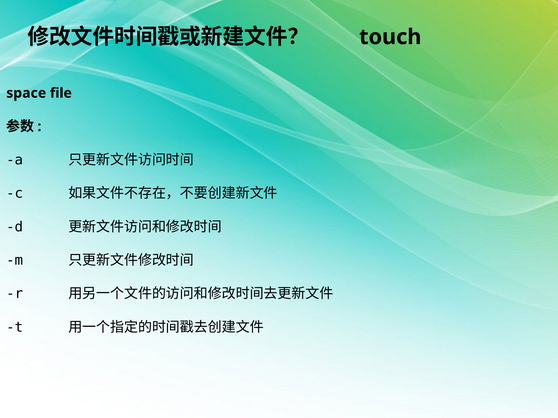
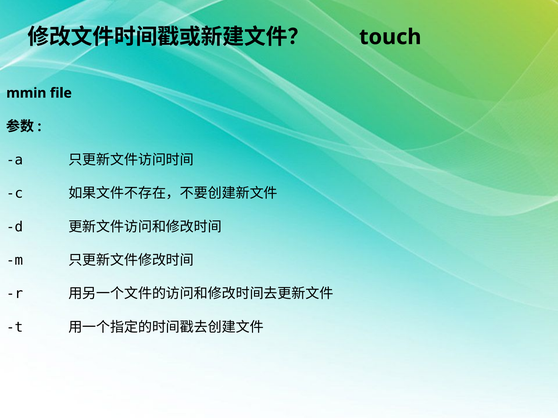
space: space -> mmin (26, 93)
